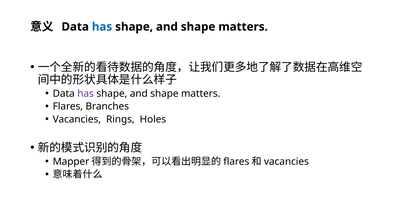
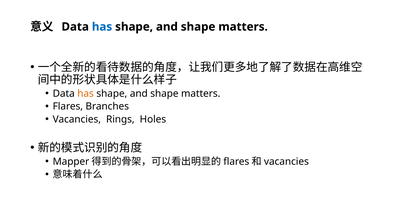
has colour: purple -> orange (86, 94)
